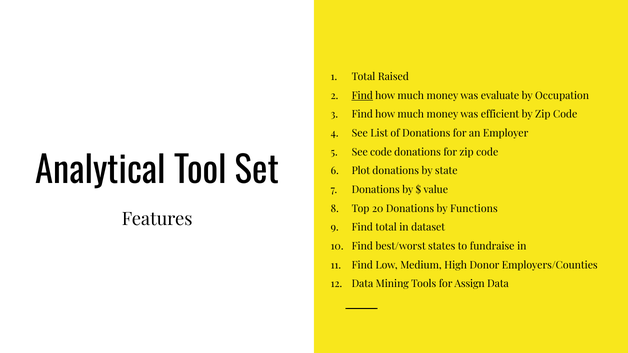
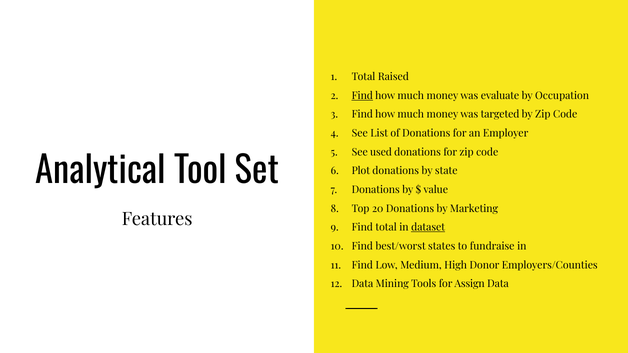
efficient: efficient -> targeted (500, 115)
See code: code -> used (381, 152)
Functions: Functions -> Marketing (474, 209)
dataset underline: none -> present (428, 228)
